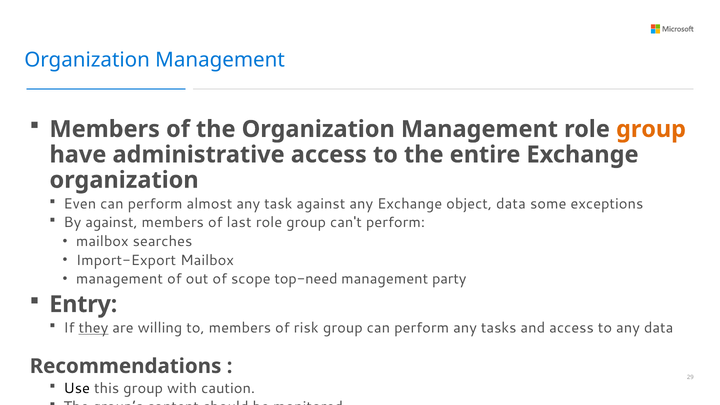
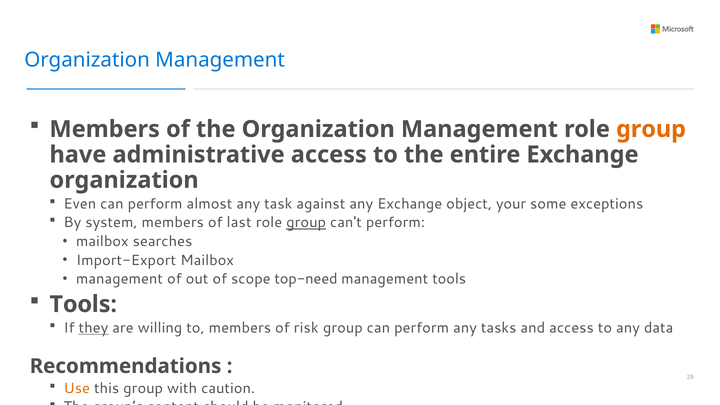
object data: data -> your (511, 204)
By against: against -> system (111, 222)
group underline: none -> present (306, 222)
management party: party -> tools (449, 279)
Entry: Entry -> Tools (83, 304)
Use colour: black -> orange (77, 388)
